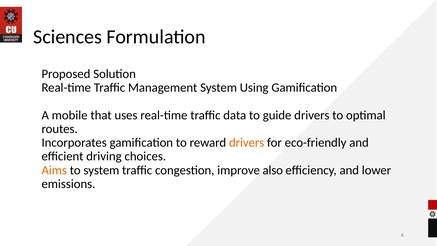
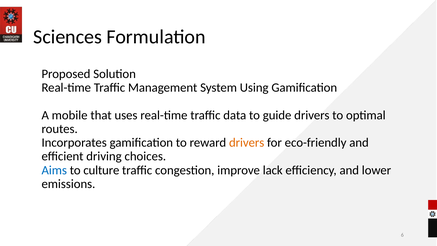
Aims colour: orange -> blue (54, 170)
to system: system -> culture (101, 170)
also: also -> lack (273, 170)
